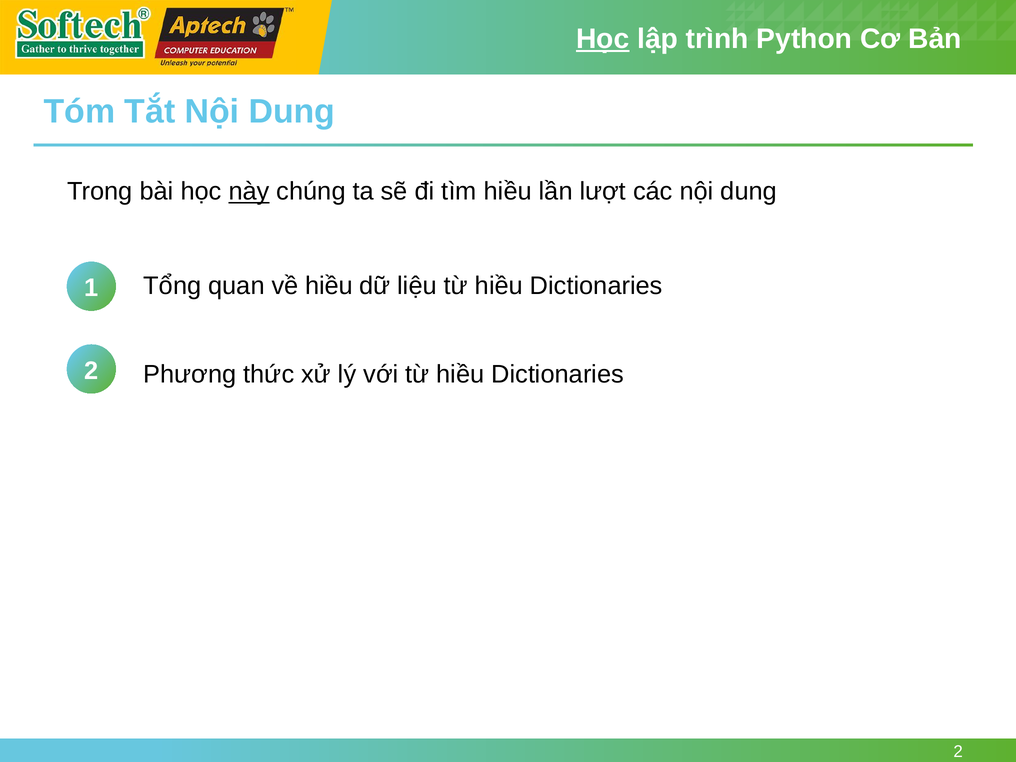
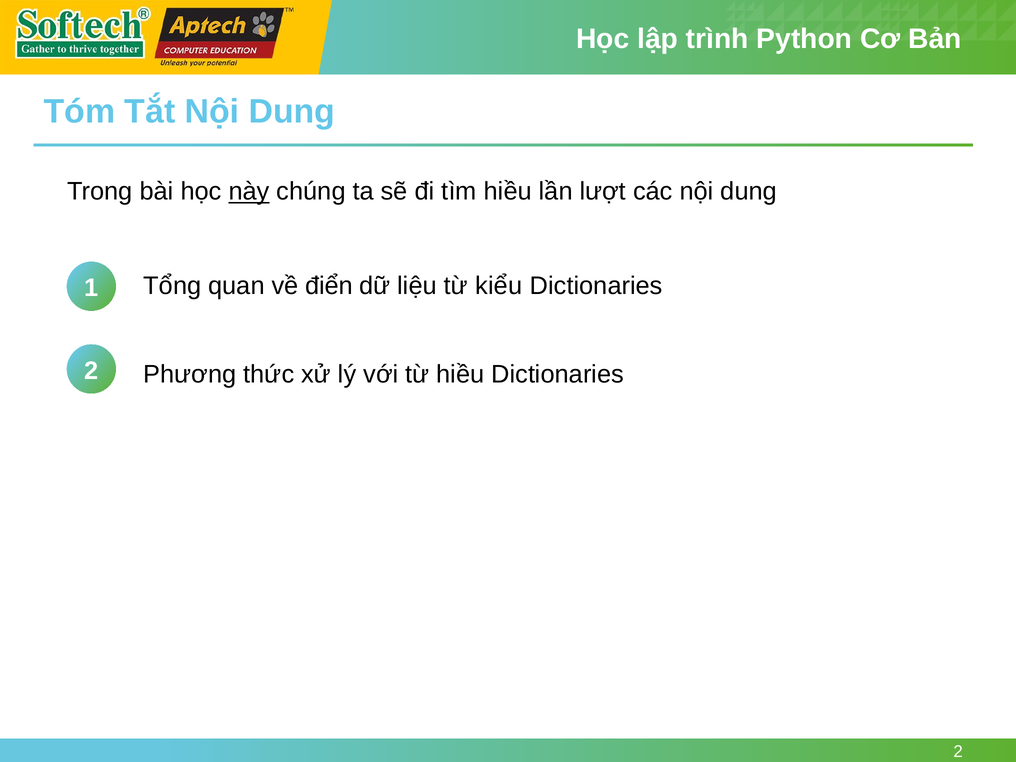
Học underline: present -> none (603, 39)
về hiều: hiều -> điển (329, 286)
liệu từ hiều: hiều -> kiểu (499, 286)
